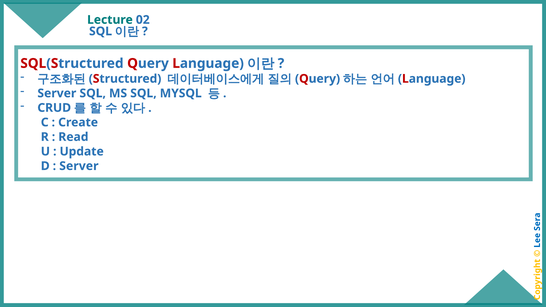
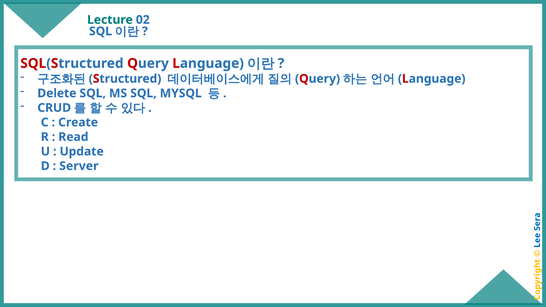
Server: Server -> Delete (57, 93)
